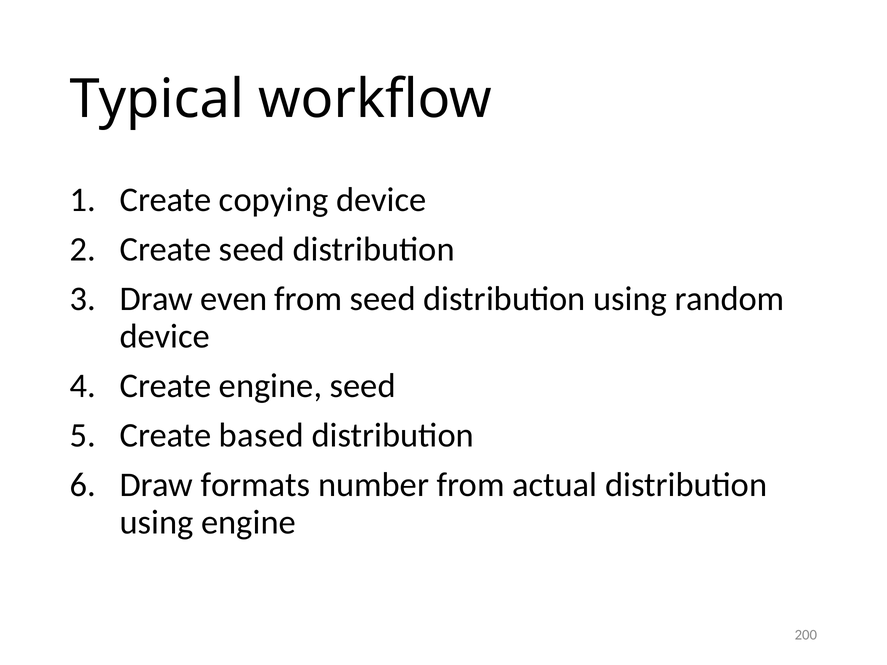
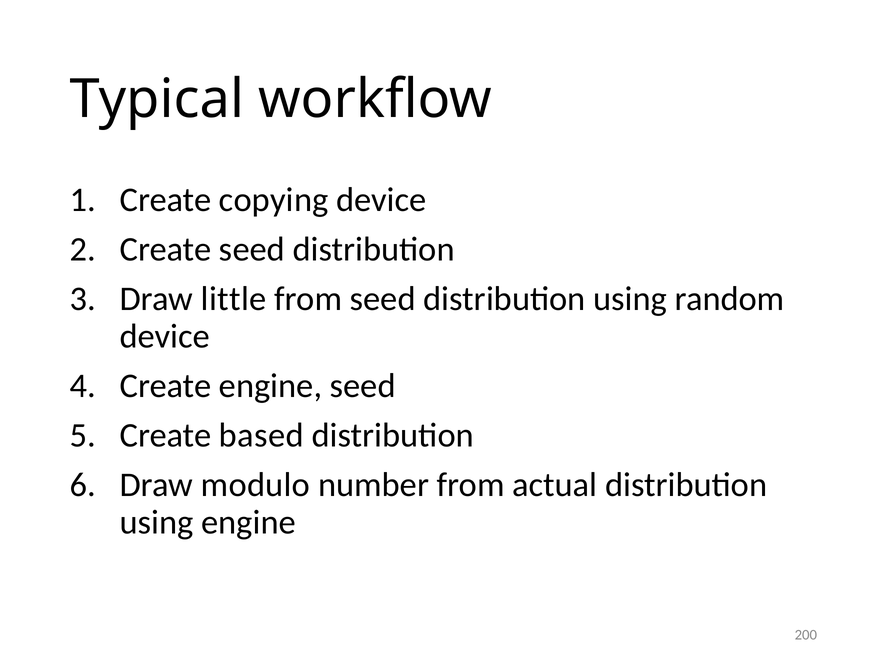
even: even -> little (234, 299)
formats: formats -> modulo (256, 485)
